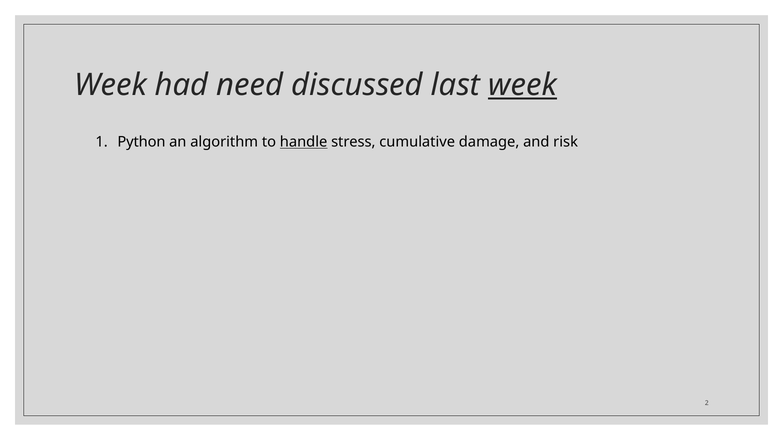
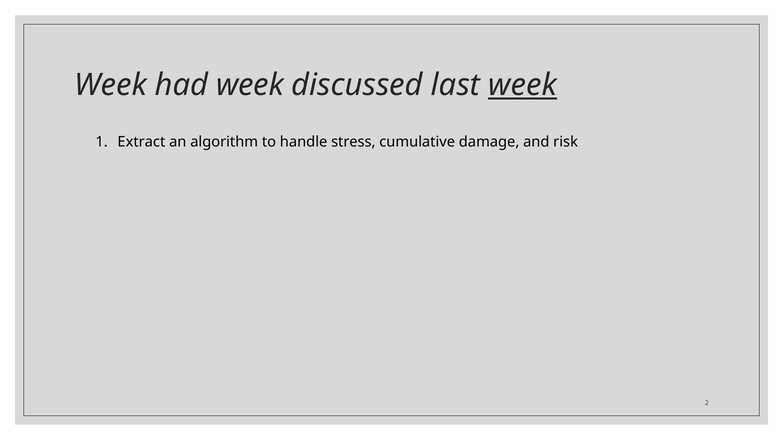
had need: need -> week (250, 85)
Python: Python -> Extract (141, 142)
handle underline: present -> none (304, 142)
